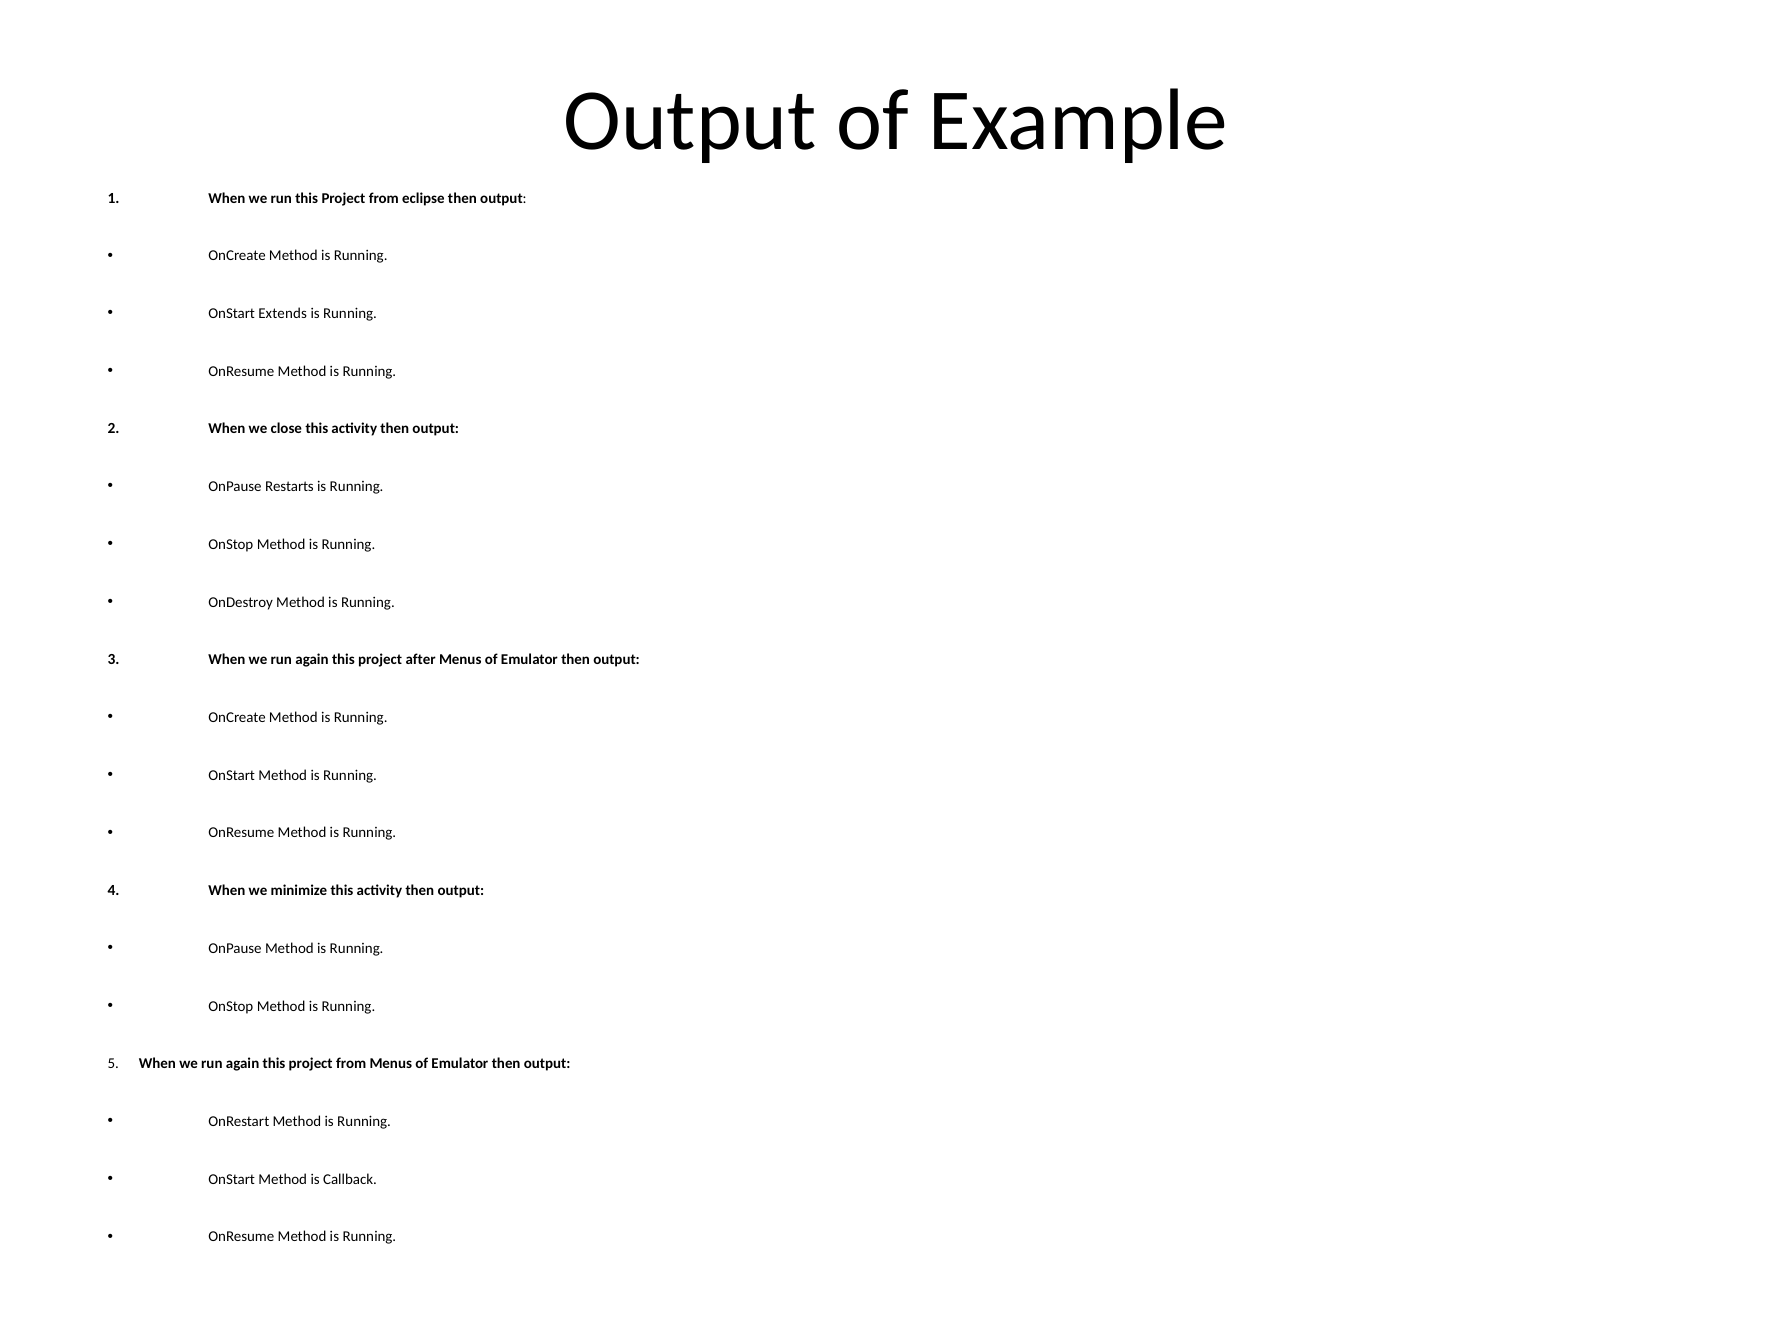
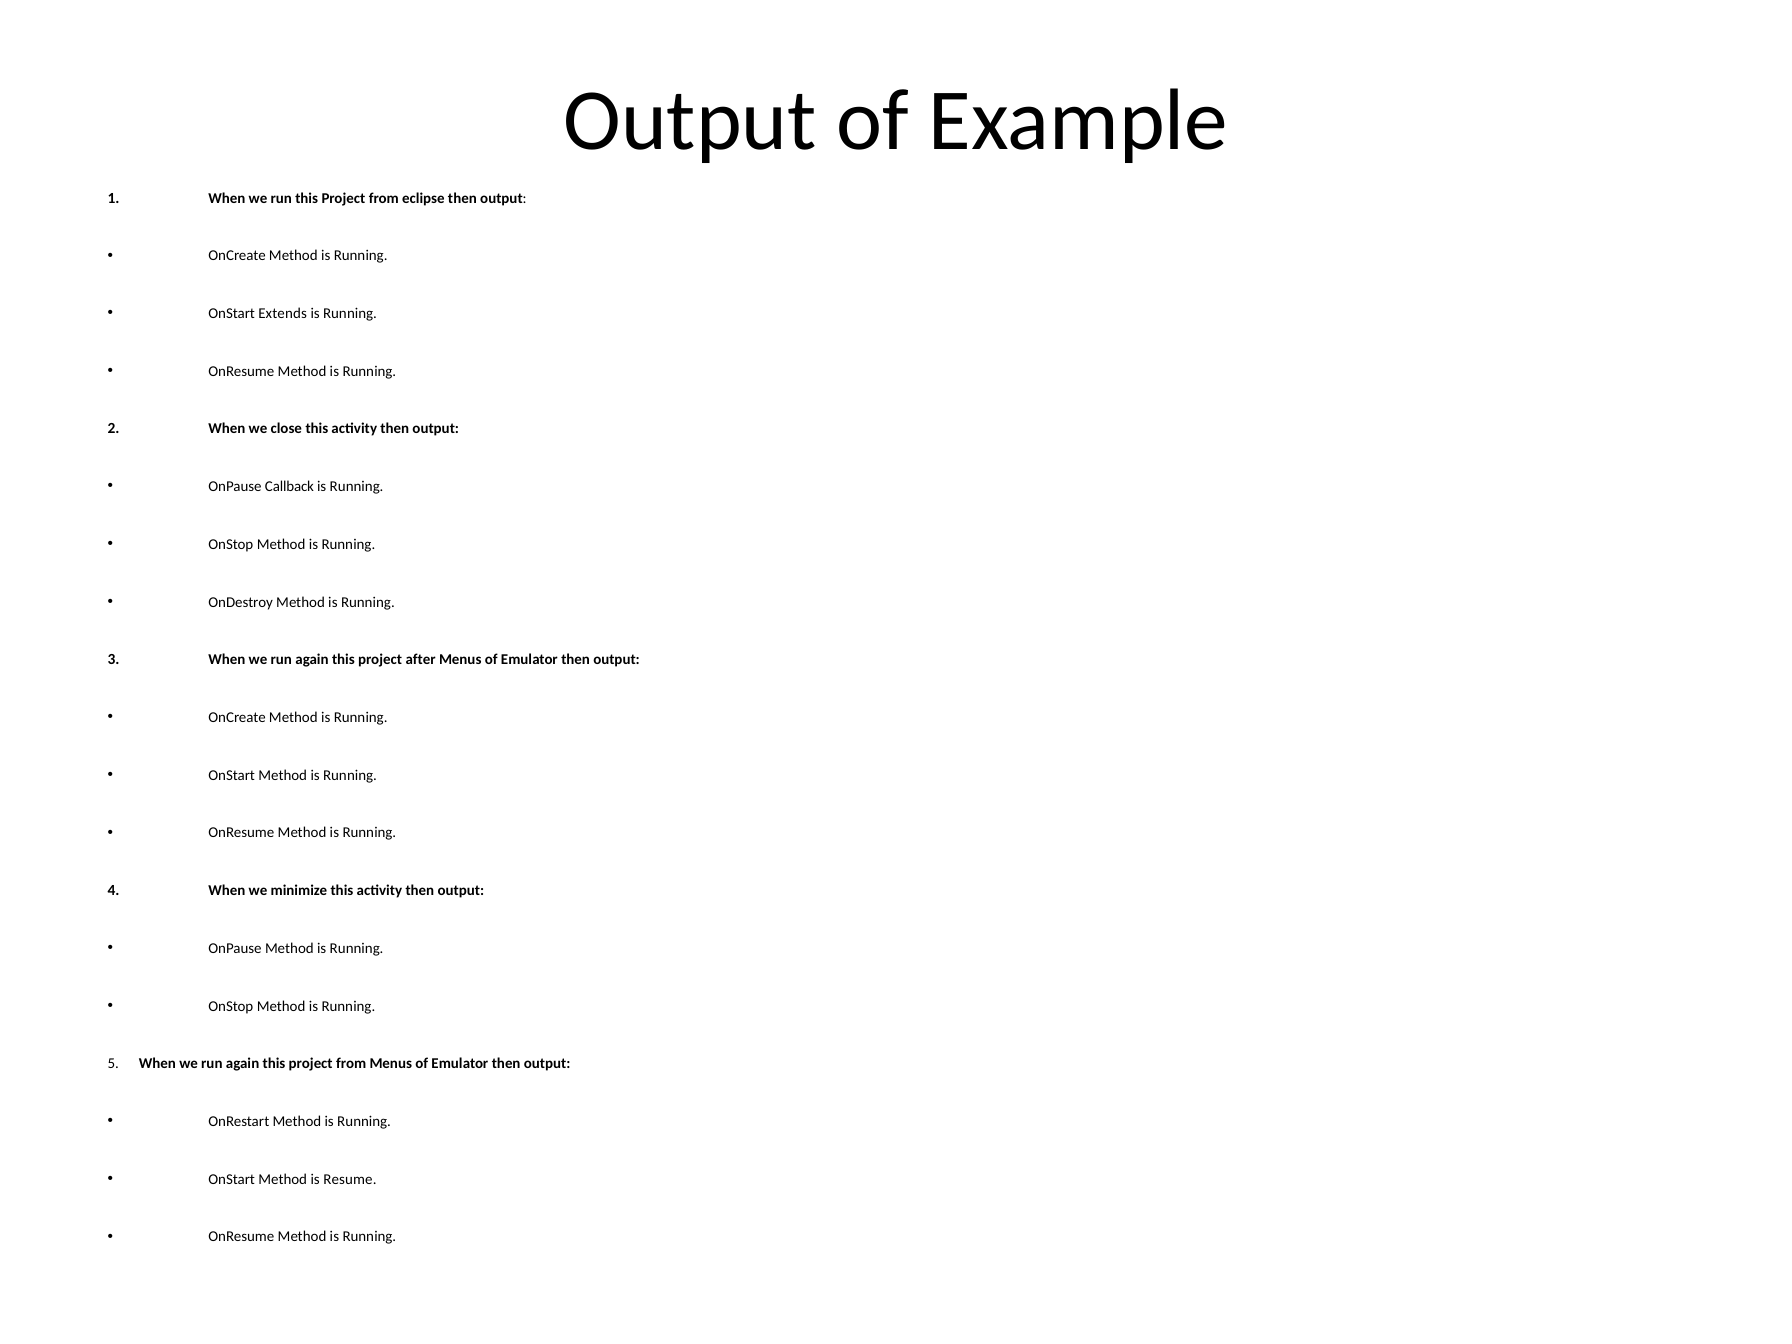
Restarts: Restarts -> Callback (289, 487)
Callback: Callback -> Resume (350, 1179)
